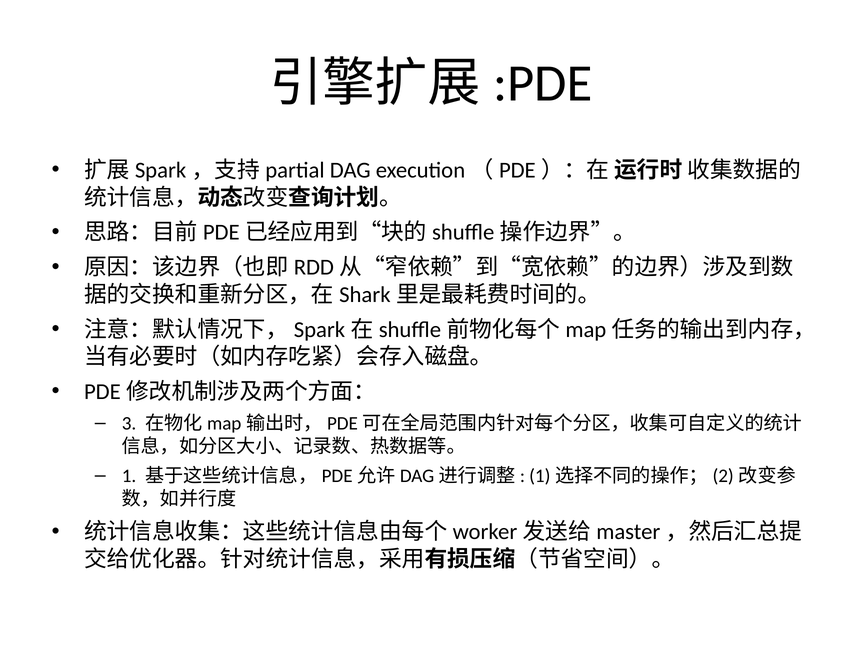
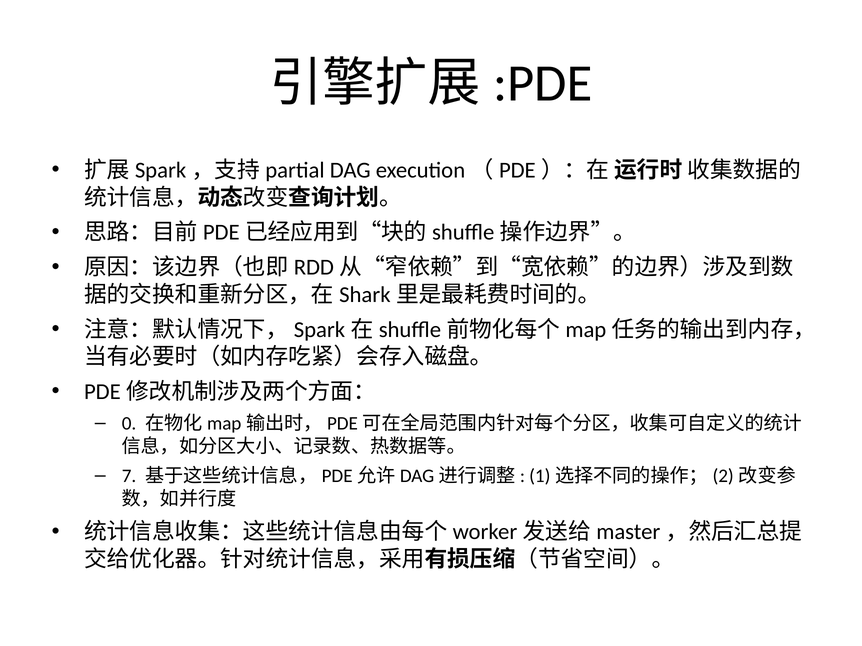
3: 3 -> 0 (129, 424)
1: 1 -> 7 (129, 476)
